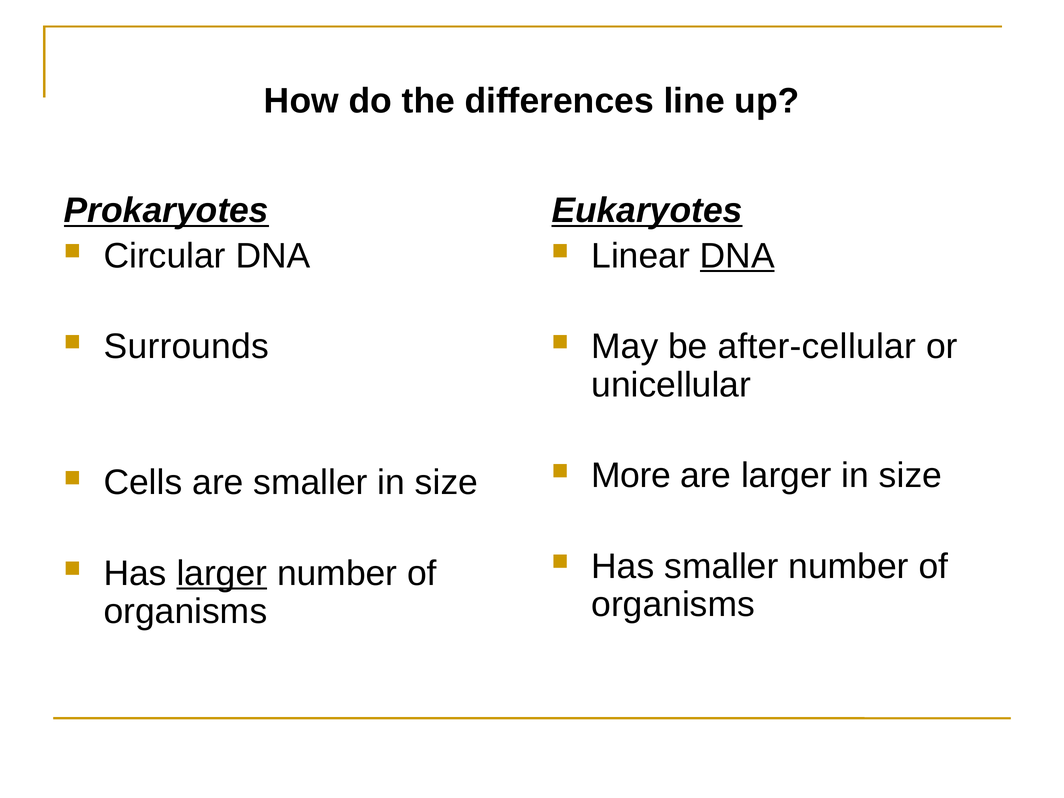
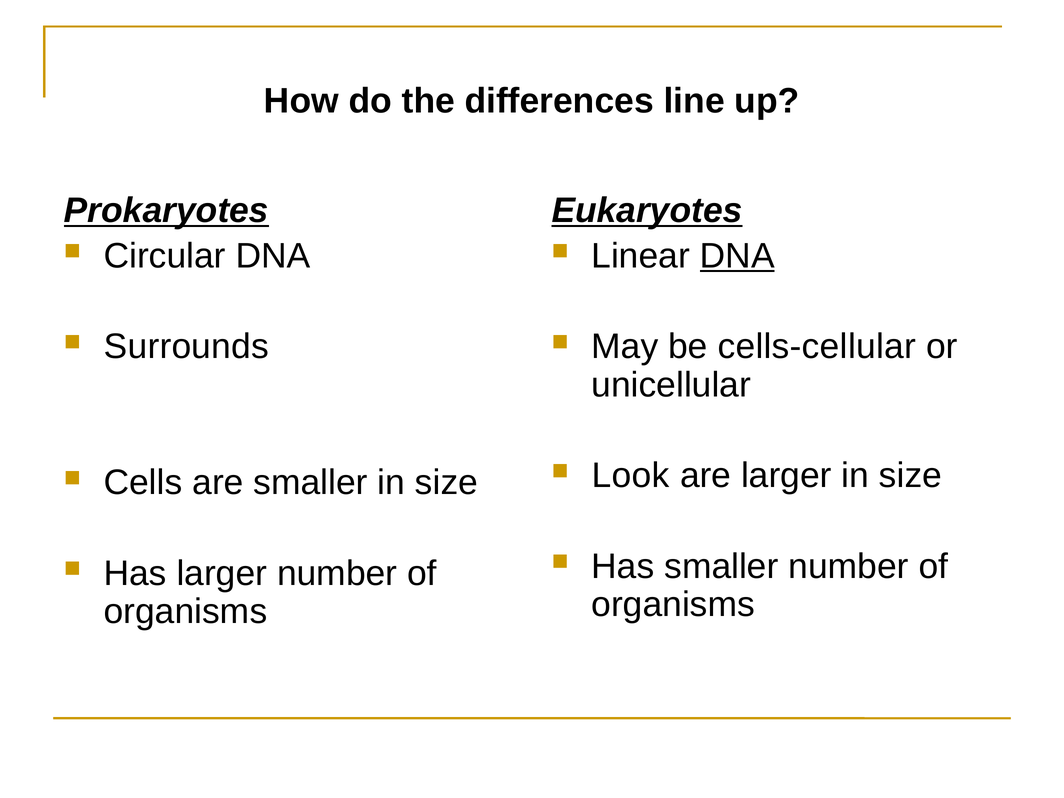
after-cellular: after-cellular -> cells-cellular (817, 347)
More: More -> Look (631, 476)
larger underline: present -> none (222, 573)
